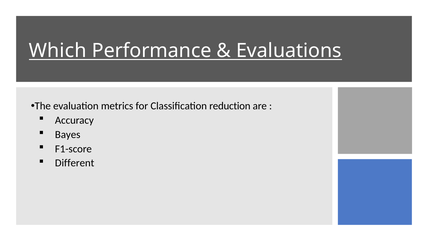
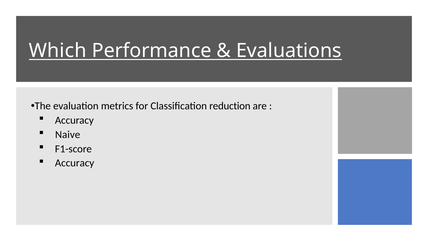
Bayes: Bayes -> Naive (68, 134)
Different: Different -> Accuracy (75, 163)
